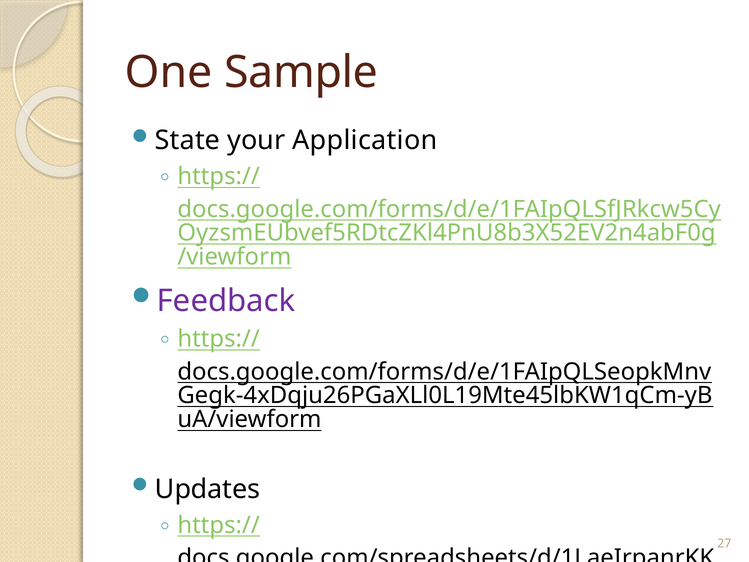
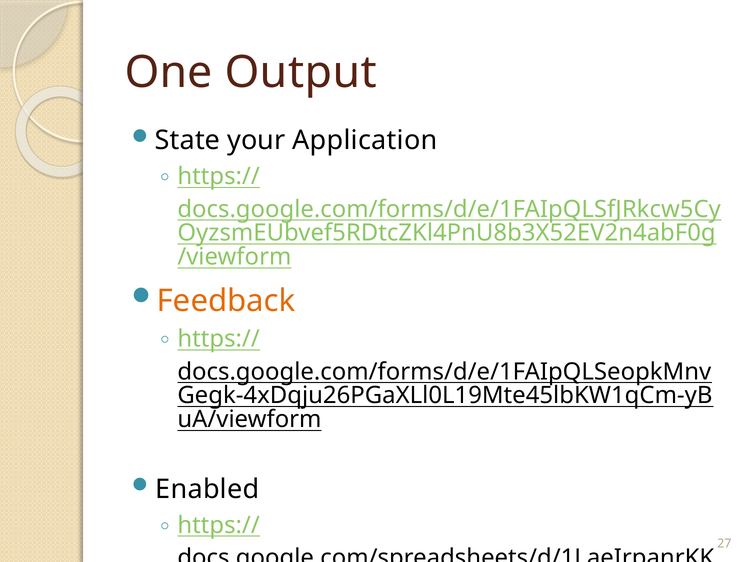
Sample: Sample -> Output (301, 72)
Feedback colour: purple -> orange (226, 301)
Updates: Updates -> Enabled (207, 489)
